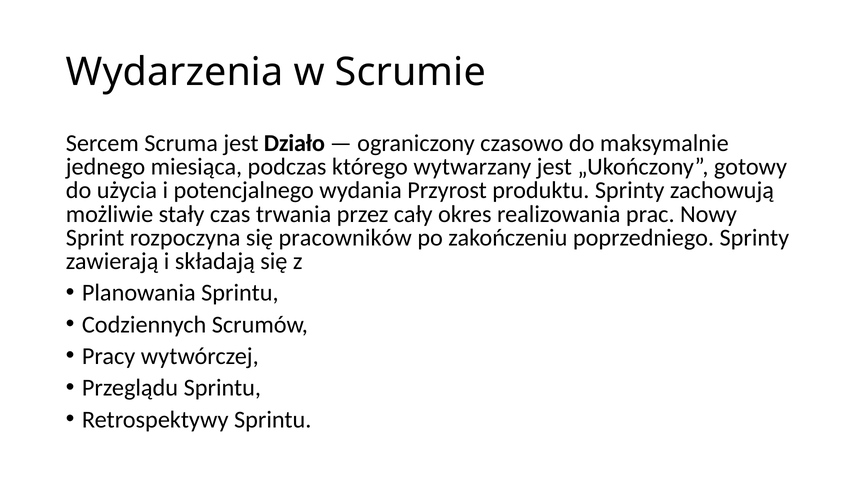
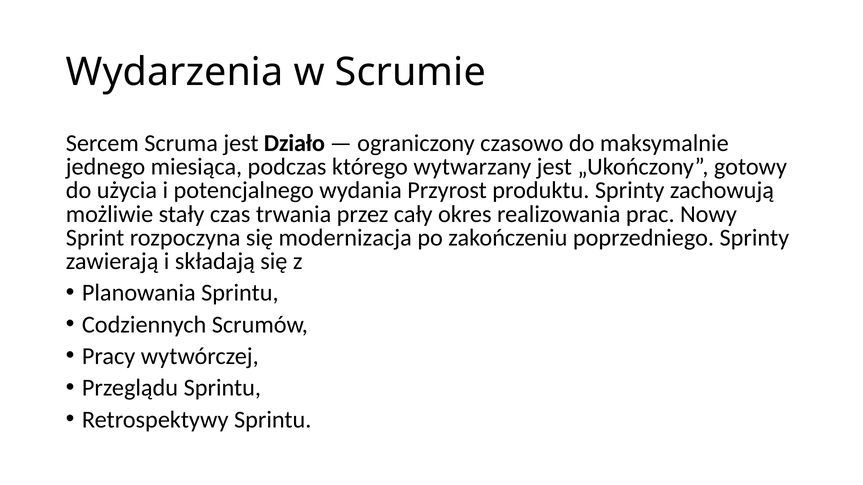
pracowników: pracowników -> modernizacja (345, 238)
